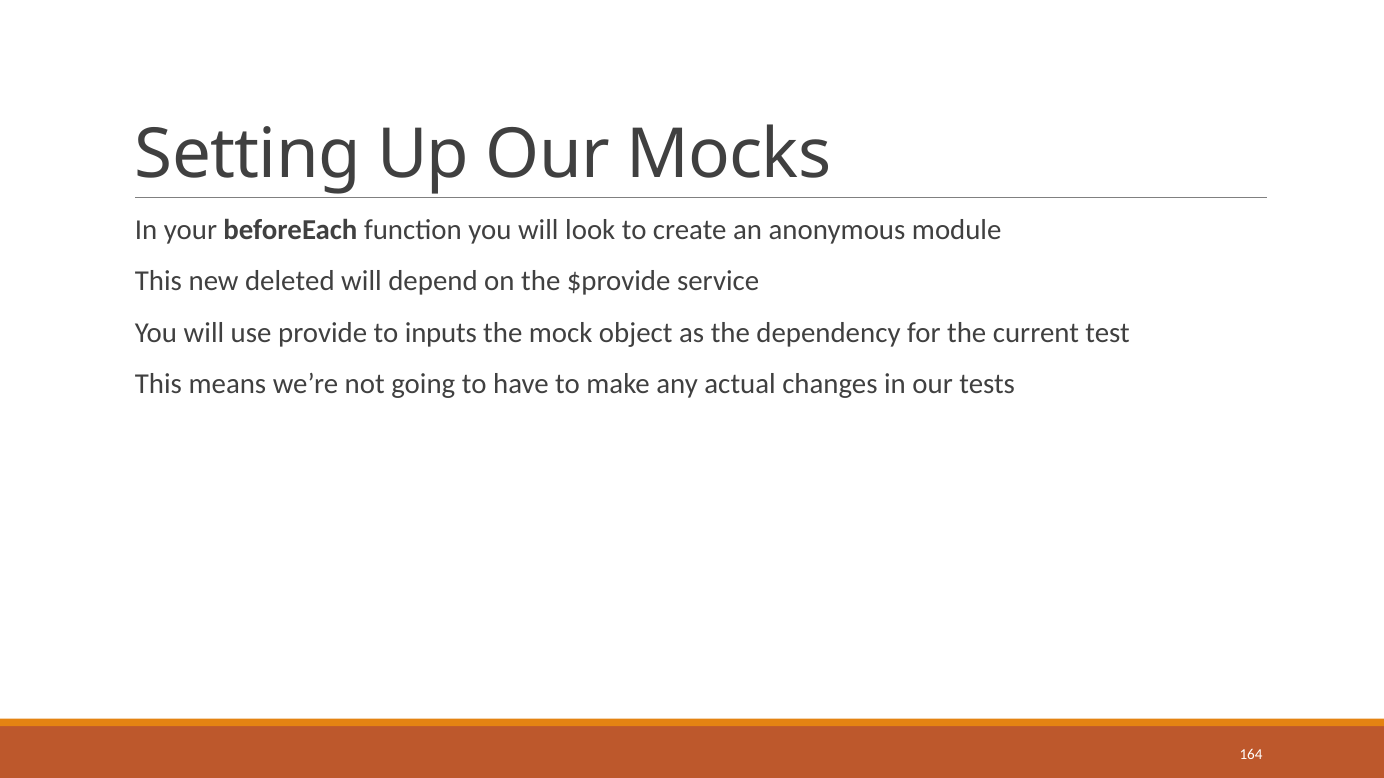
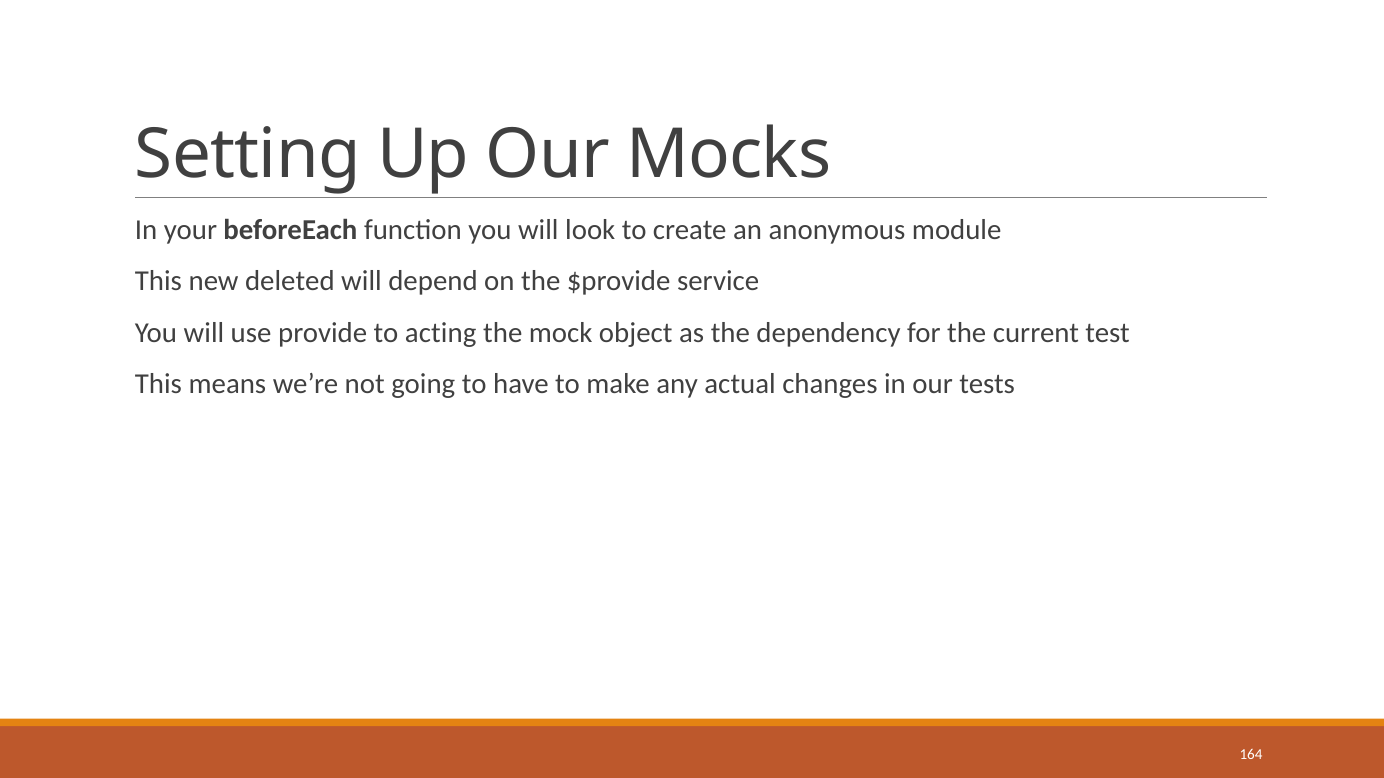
inputs: inputs -> acting (441, 333)
